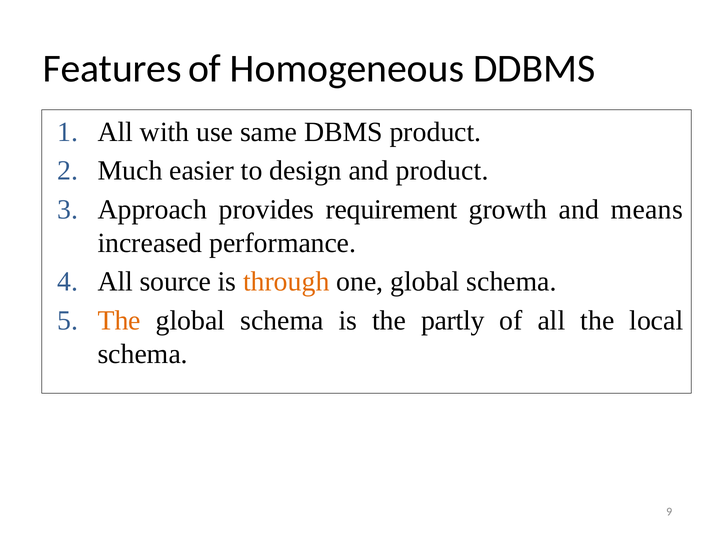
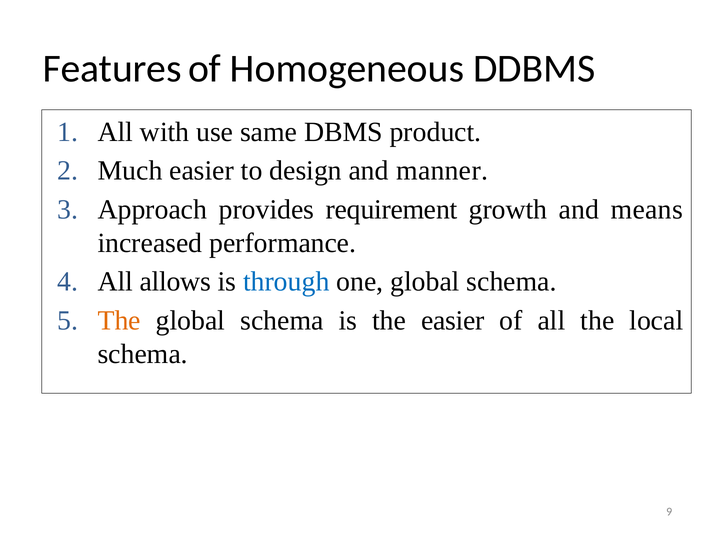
and product: product -> manner (442, 171)
source: source -> allows (176, 282)
through colour: orange -> blue (286, 282)
the partly: partly -> easier (453, 321)
